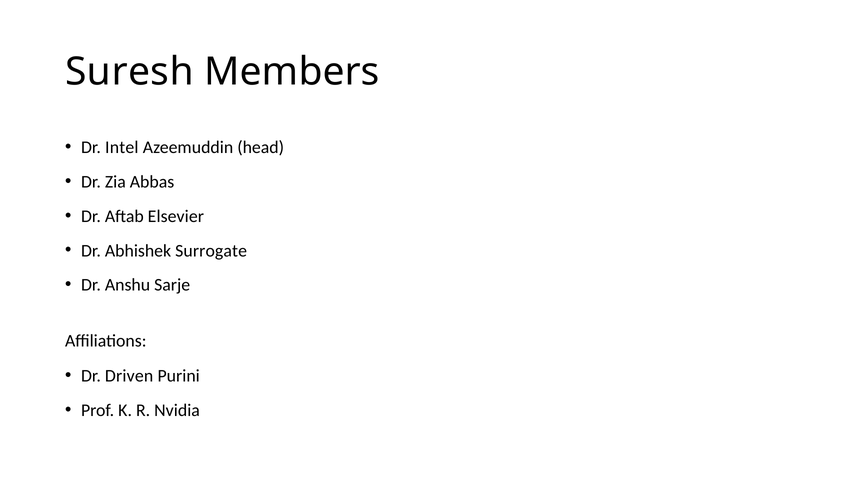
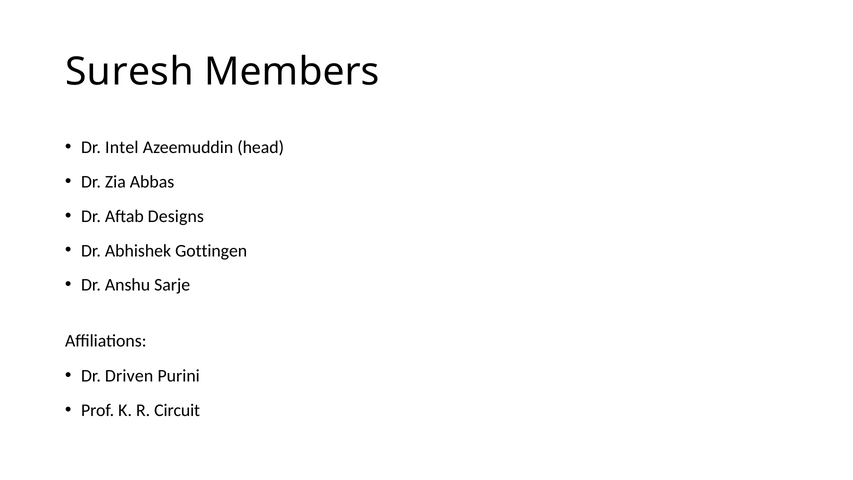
Elsevier: Elsevier -> Designs (176, 216)
Surrogate: Surrogate -> Gottingen (211, 251)
Nvidia: Nvidia -> Circuit (177, 410)
